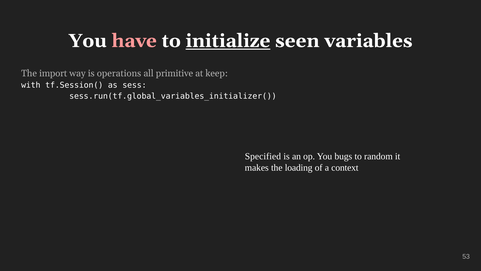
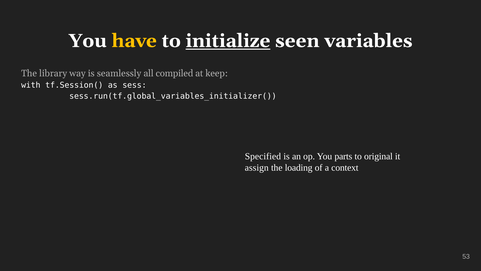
have colour: pink -> yellow (134, 41)
import: import -> library (53, 73)
operations: operations -> seamlessly (119, 73)
primitive: primitive -> compiled (174, 73)
bugs: bugs -> parts (343, 156)
random: random -> original (378, 156)
makes: makes -> assign (257, 167)
